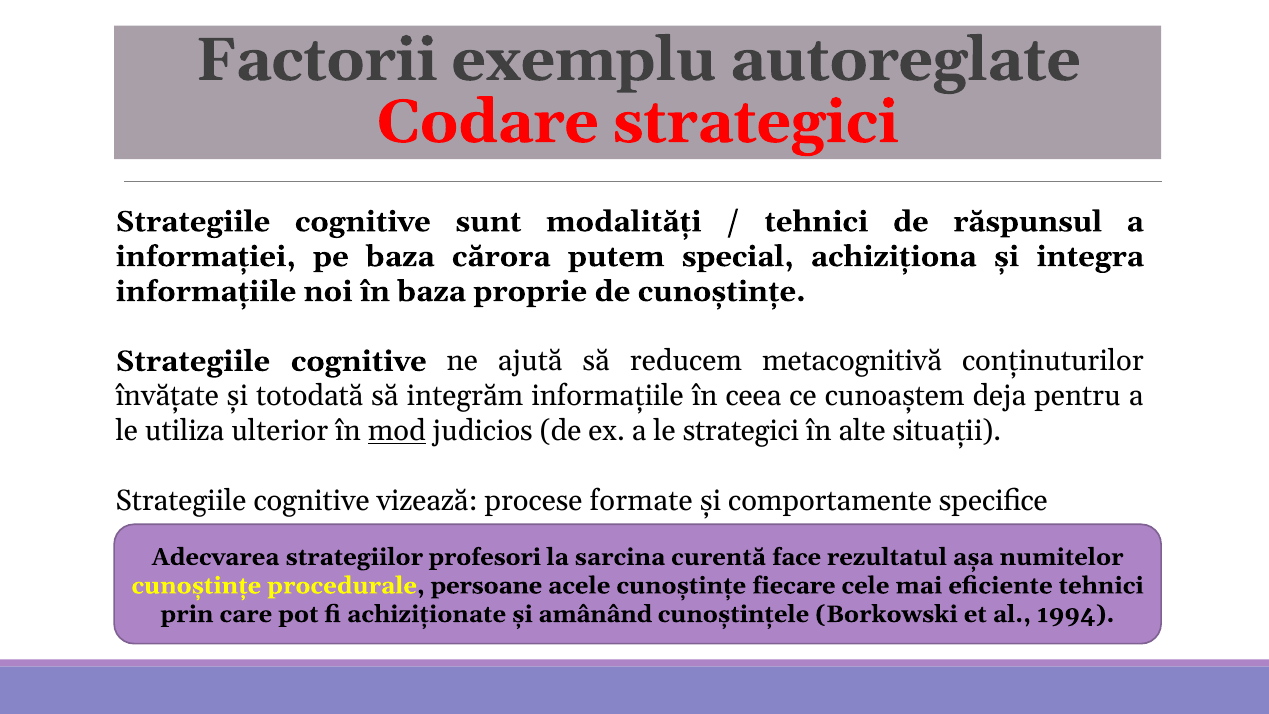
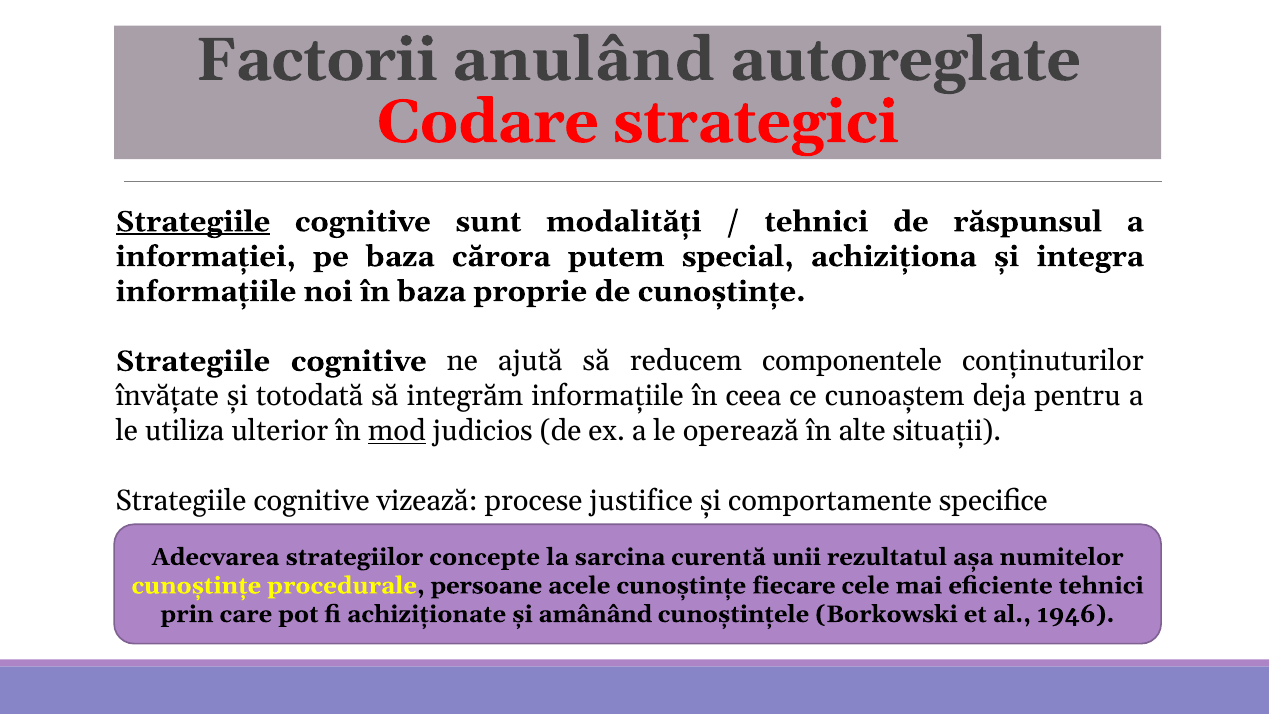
exemplu: exemplu -> anulând (583, 60)
Strategiile underline: none -> present (193, 222)
metacognitivă: metacognitivă -> componentele (852, 361)
le strategici: strategici -> operează (741, 431)
formate: formate -> justifice (641, 501)
profesori: profesori -> concepte (485, 557)
face: face -> unii (797, 557)
1994: 1994 -> 1946 (1076, 614)
